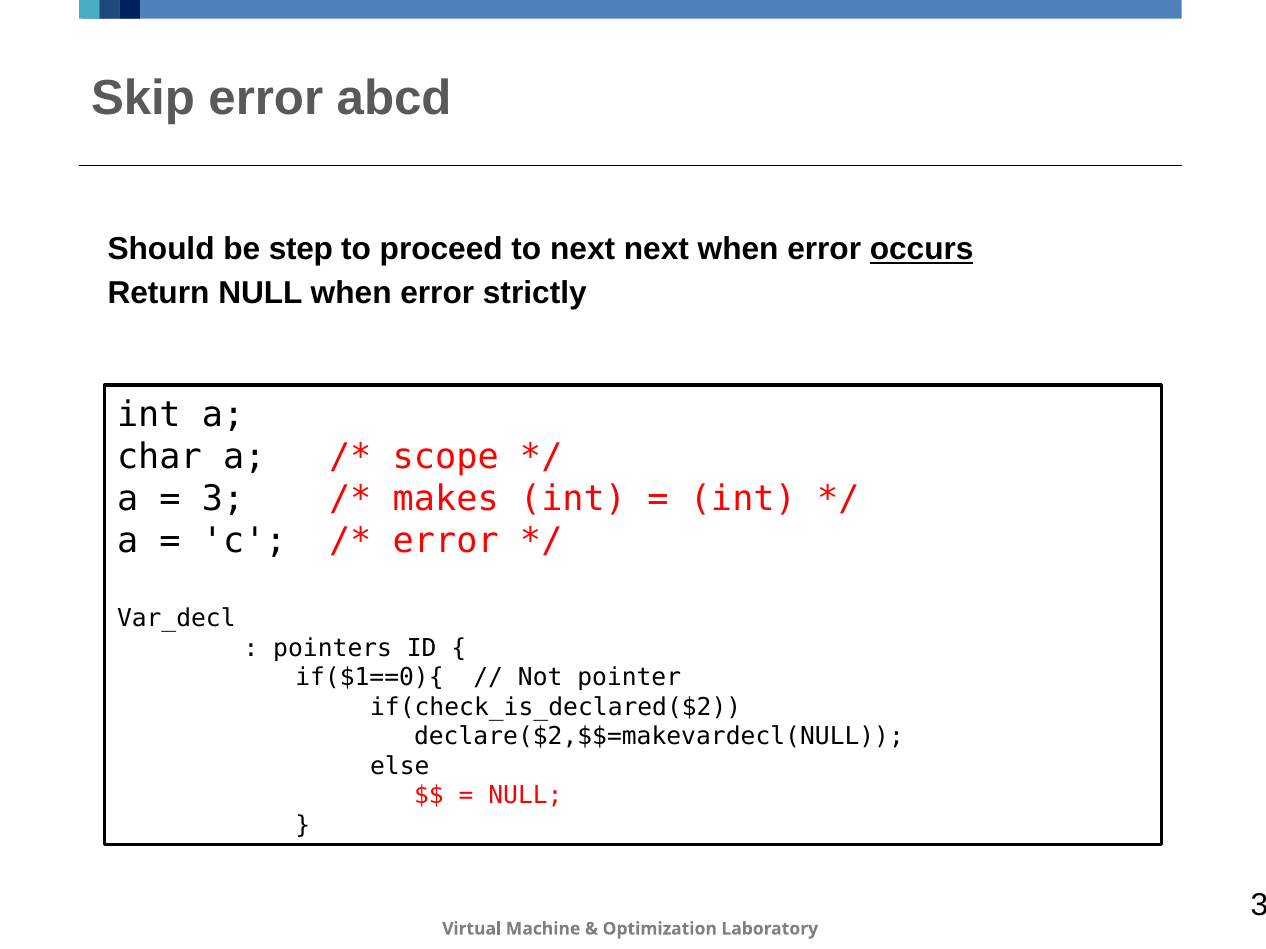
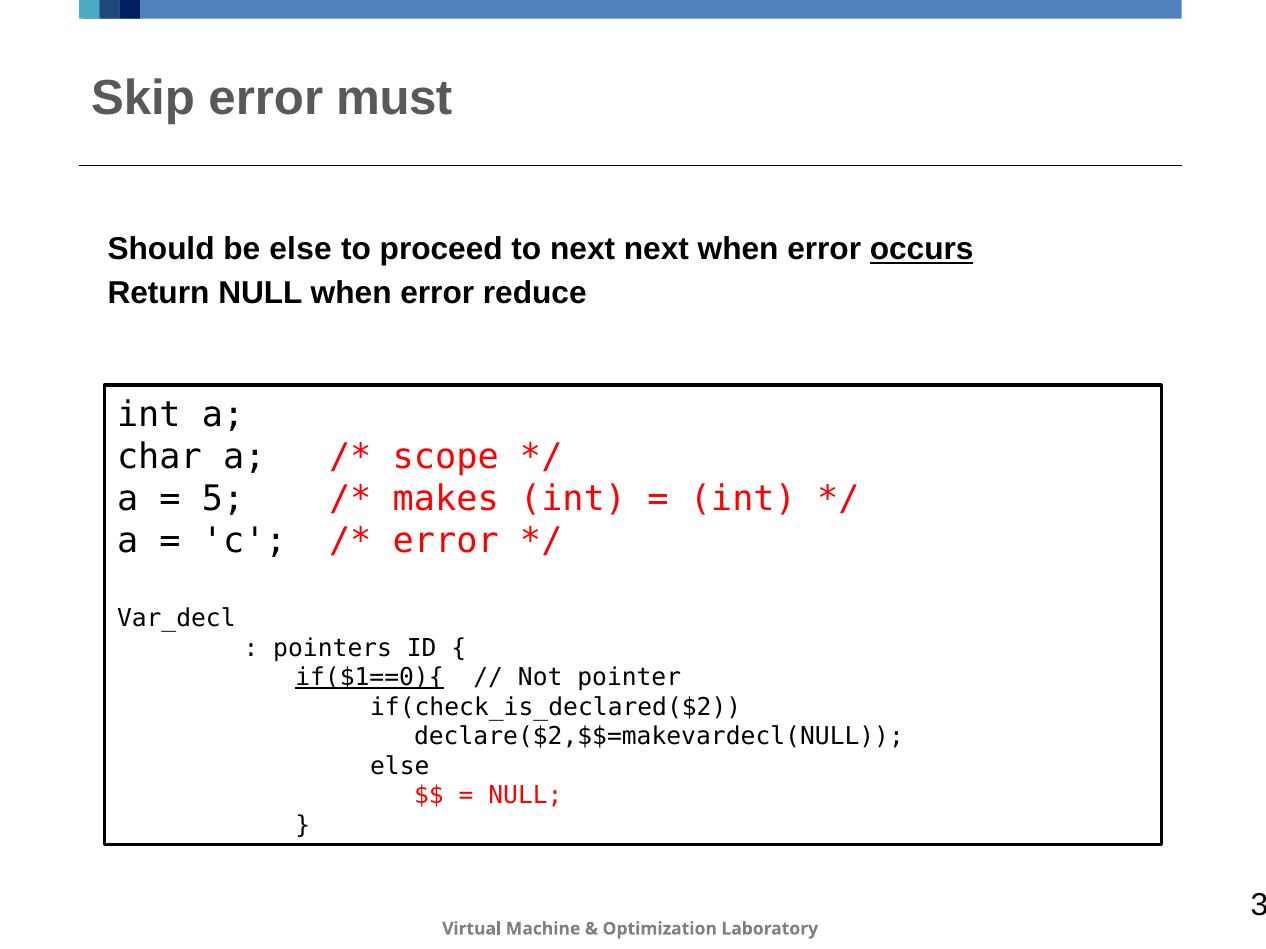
abcd: abcd -> must (394, 98)
be step: step -> else (301, 249)
strictly: strictly -> reduce (535, 293)
3: 3 -> 5 (223, 499)
if($1==0){ underline: none -> present (369, 678)
